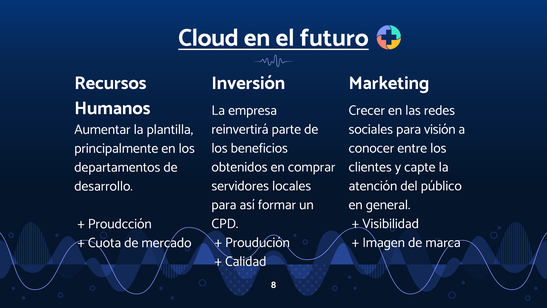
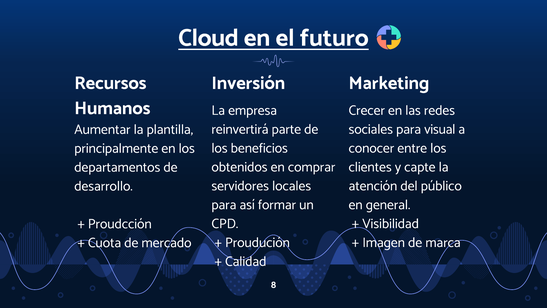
visión: visión -> visual (440, 129)
